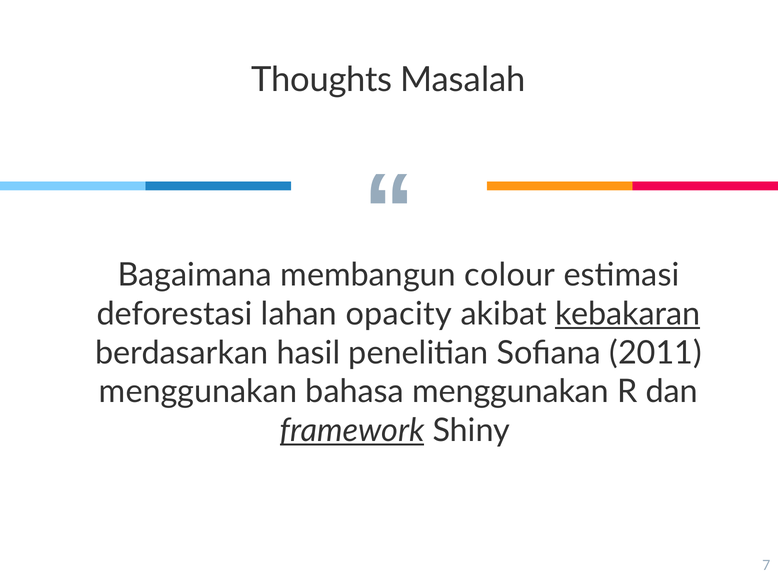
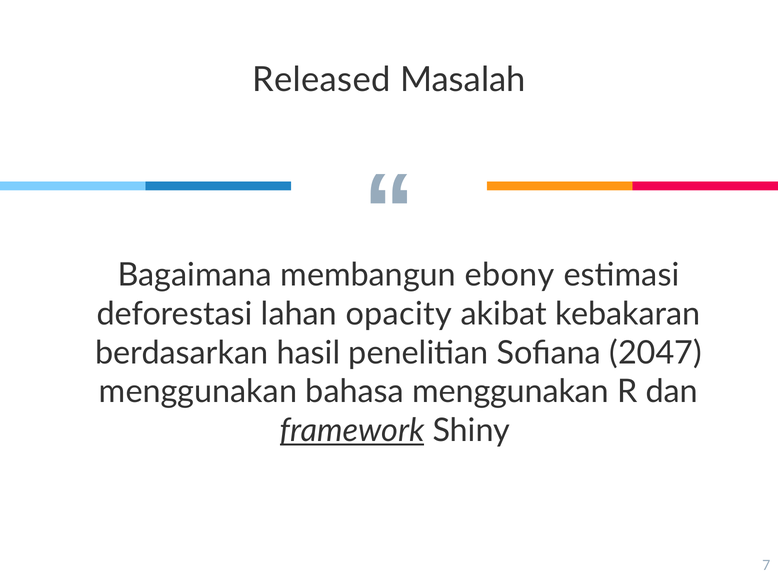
Thoughts: Thoughts -> Released (321, 80)
colour: colour -> ebony (510, 275)
kebakaran underline: present -> none (628, 314)
2011: 2011 -> 2047 (656, 353)
